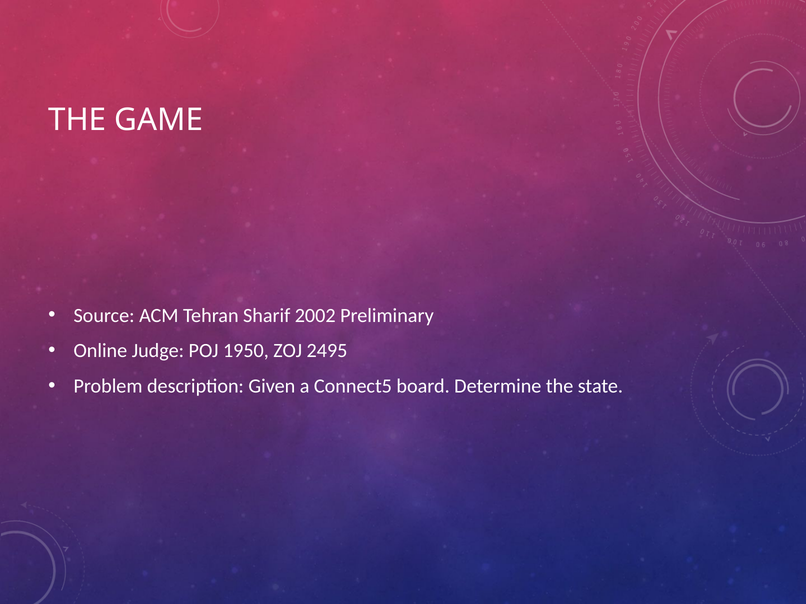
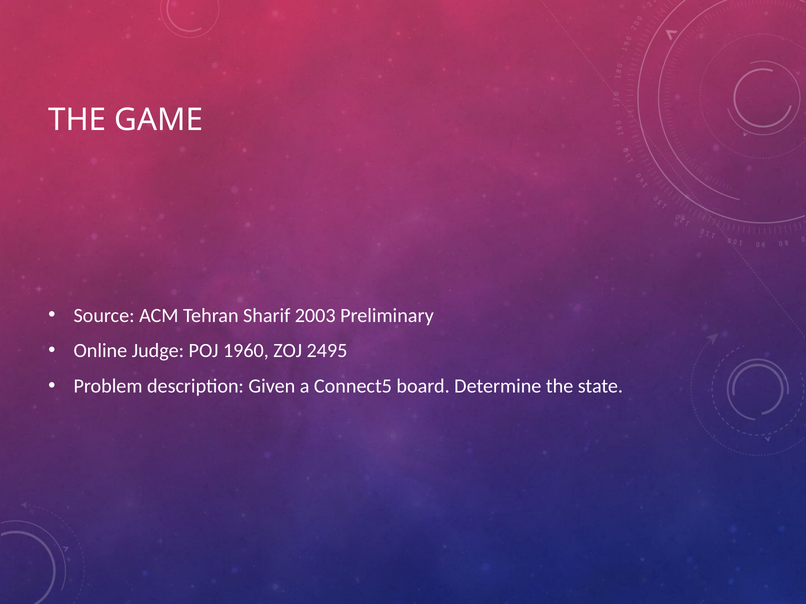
2002: 2002 -> 2003 (315, 316)
1950: 1950 -> 1960 (246, 351)
